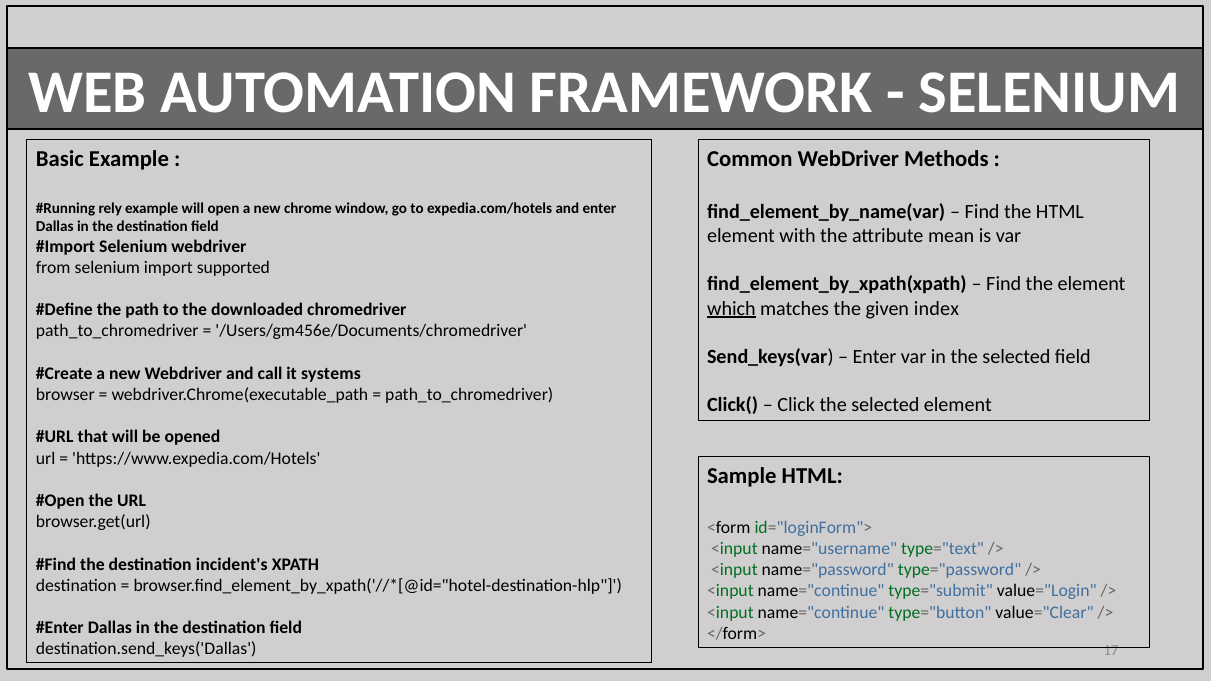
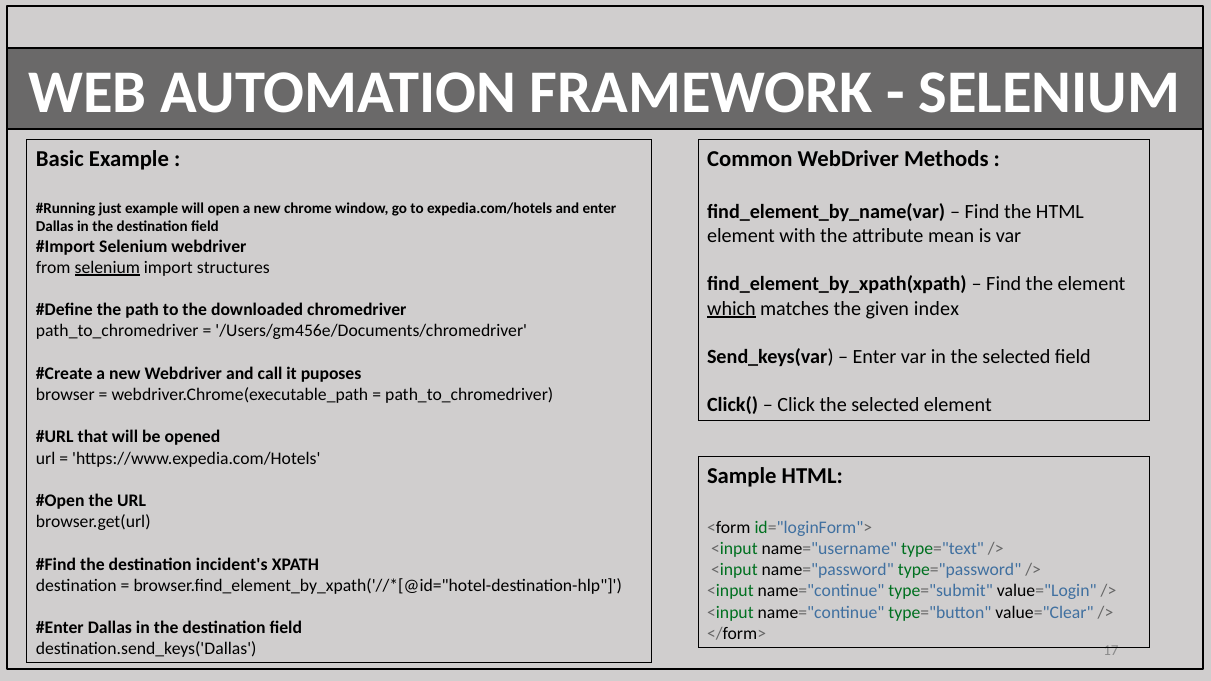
rely: rely -> just (110, 208)
selenium underline: none -> present (107, 267)
supported: supported -> structures (233, 267)
systems: systems -> puposes (331, 373)
